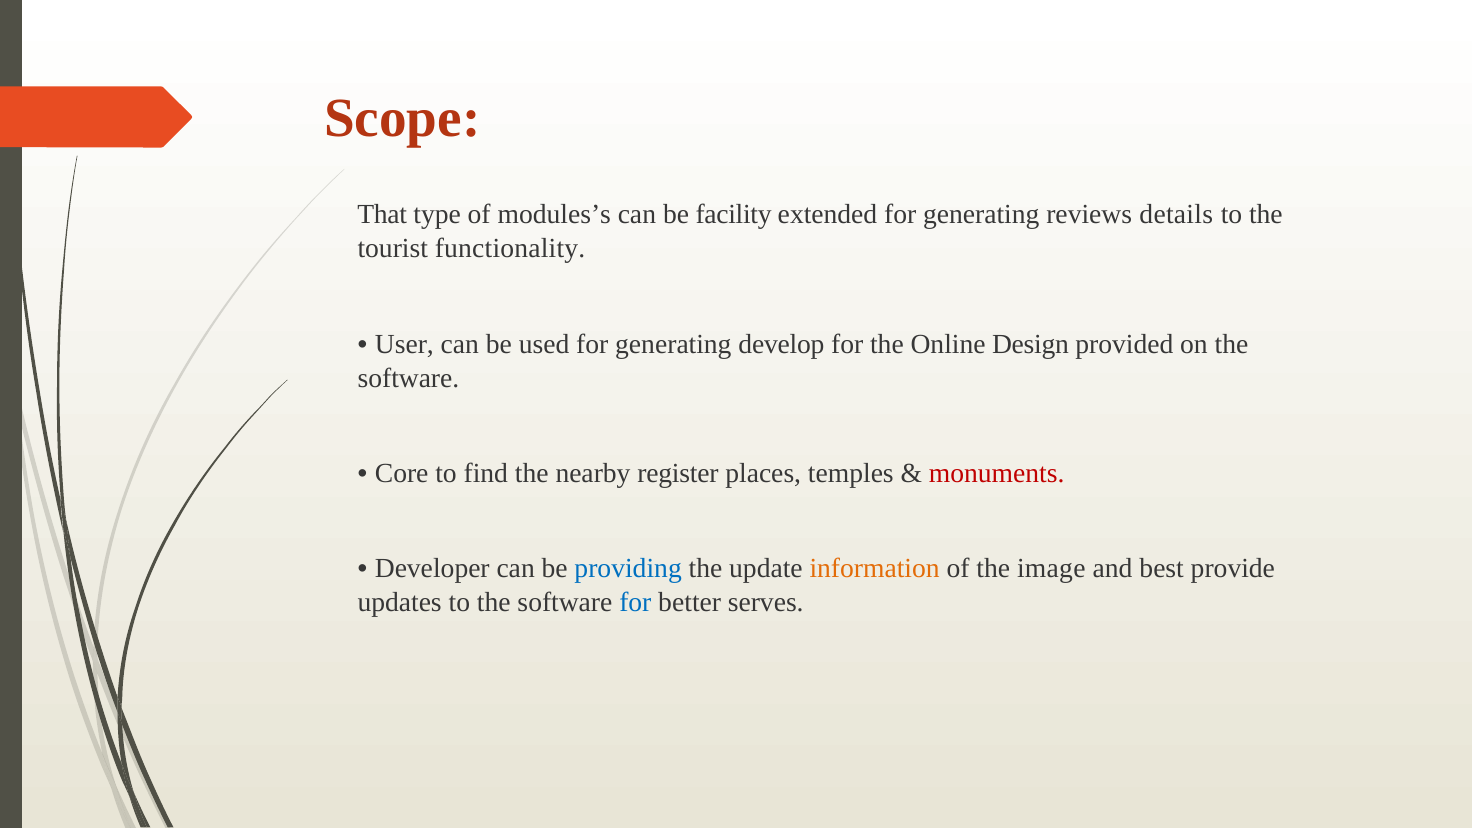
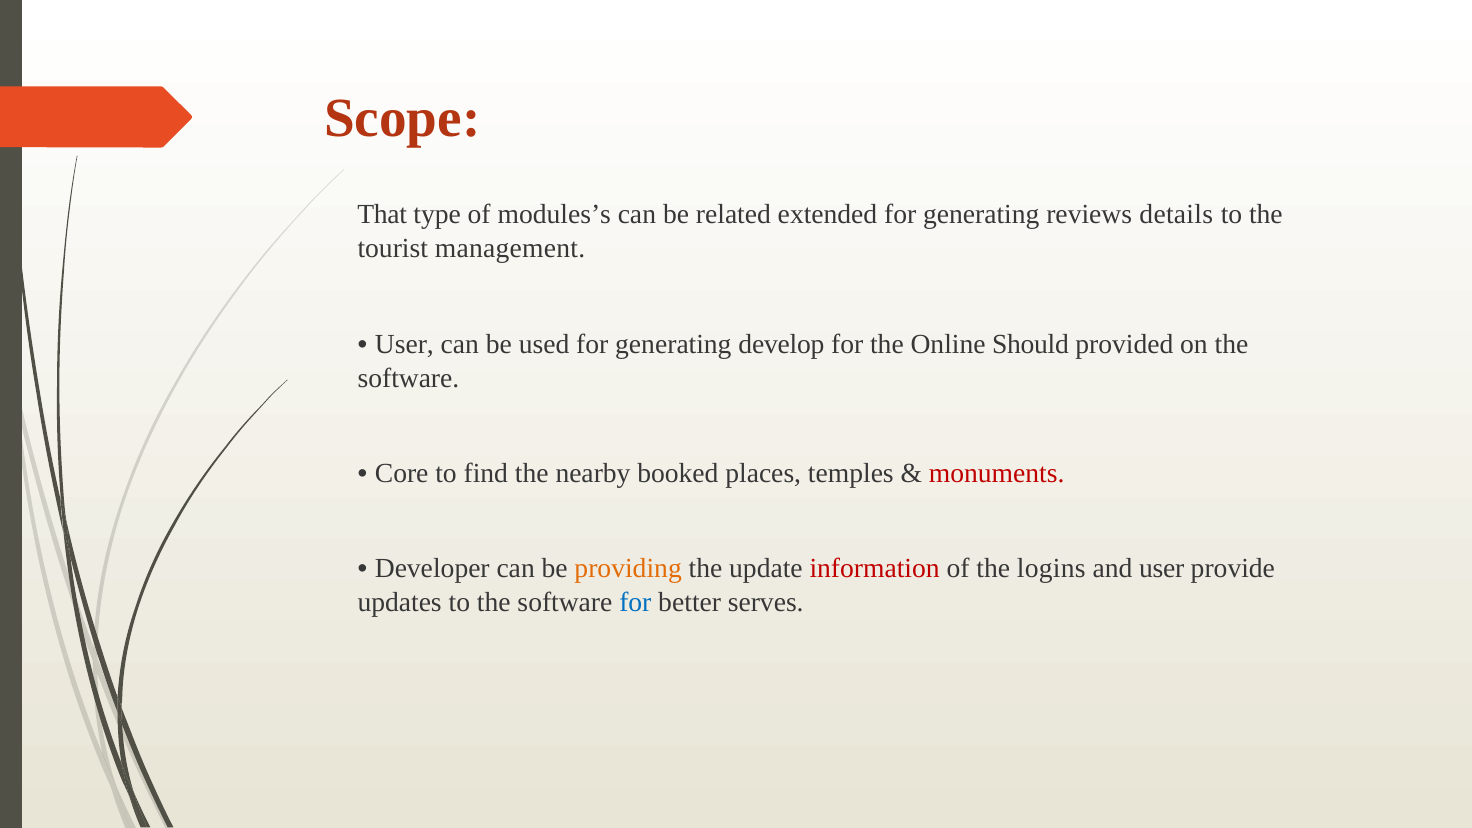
facility: facility -> related (733, 215)
functionality: functionality -> management (510, 249)
Design: Design -> Should (1030, 344)
register: register -> booked (678, 473)
providing colour: blue -> orange (628, 568)
information colour: orange -> red (875, 568)
image: image -> logins (1051, 568)
and best: best -> user (1162, 568)
